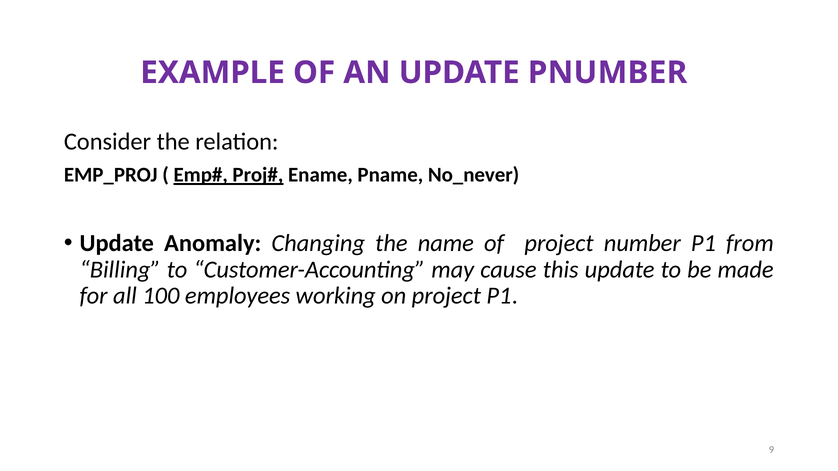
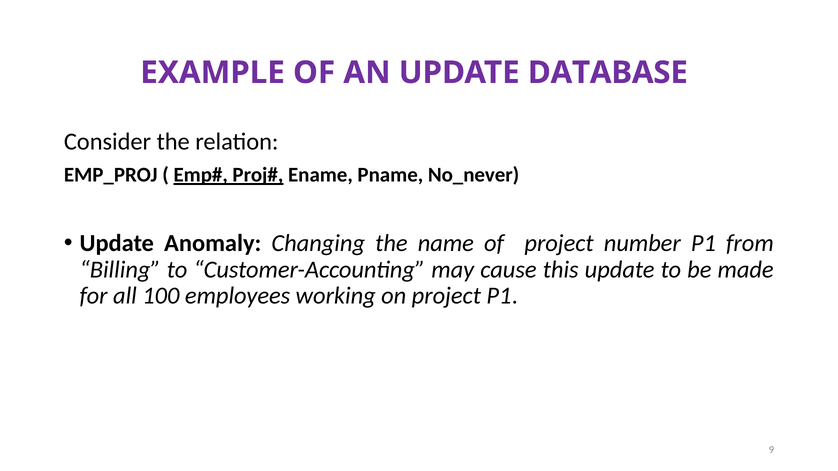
PNUMBER: PNUMBER -> DATABASE (608, 73)
